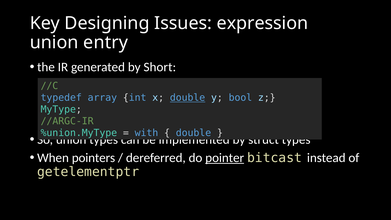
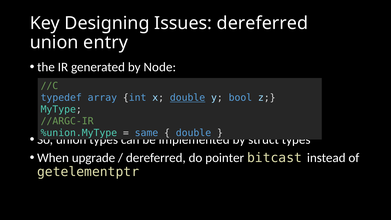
Issues expression: expression -> dereferred (262, 23)
Short: Short -> Node (160, 67)
with: with -> same (146, 133)
pointers: pointers -> upgrade (93, 158)
pointer underline: present -> none (225, 158)
